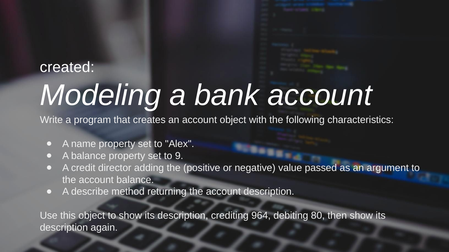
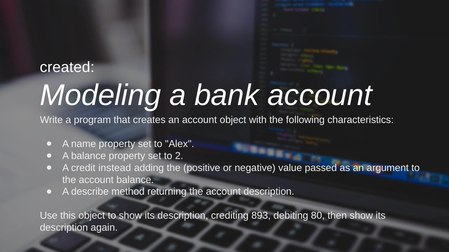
9: 9 -> 2 (179, 156)
director: director -> instead (115, 168)
964: 964 -> 893 (261, 216)
